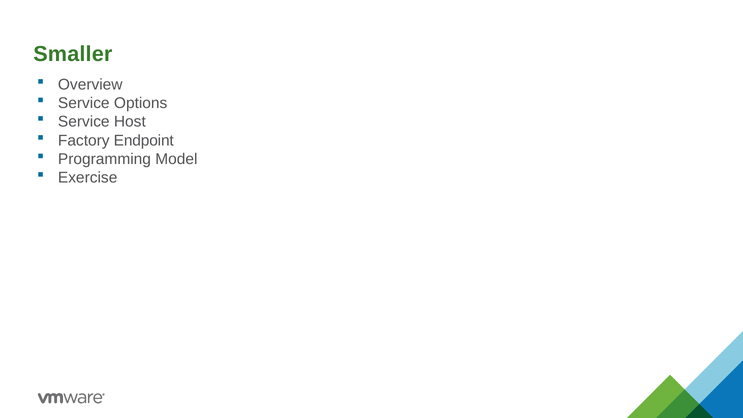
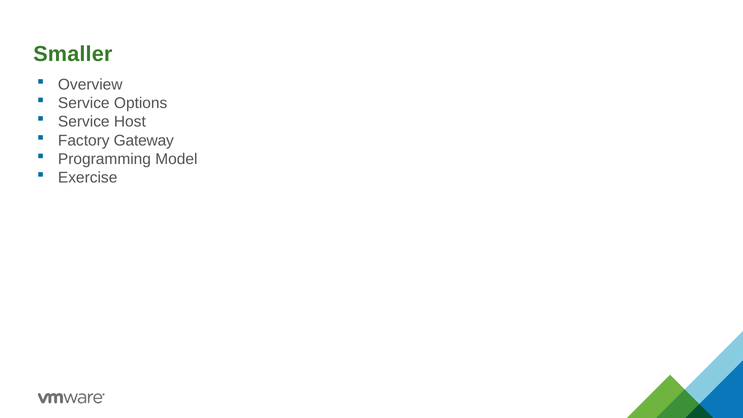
Endpoint: Endpoint -> Gateway (144, 140)
